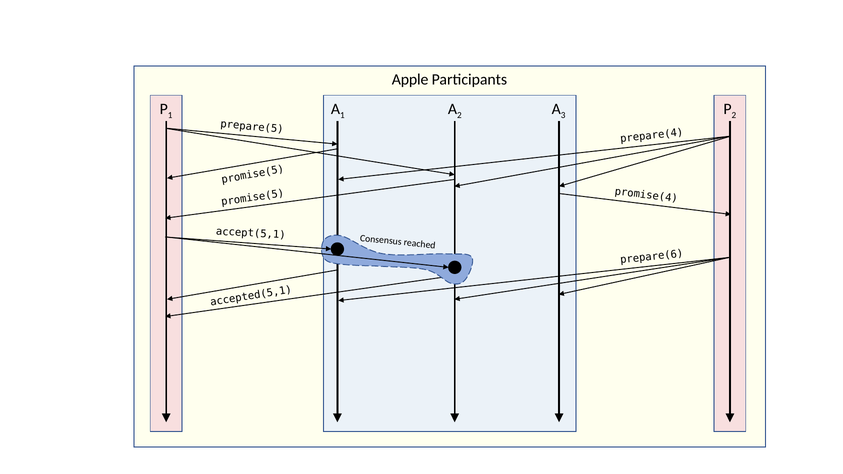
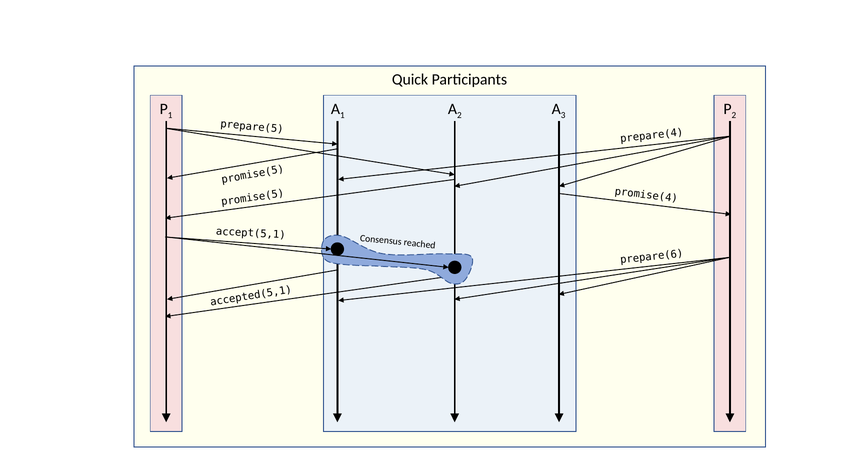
Apple: Apple -> Quick (410, 80)
